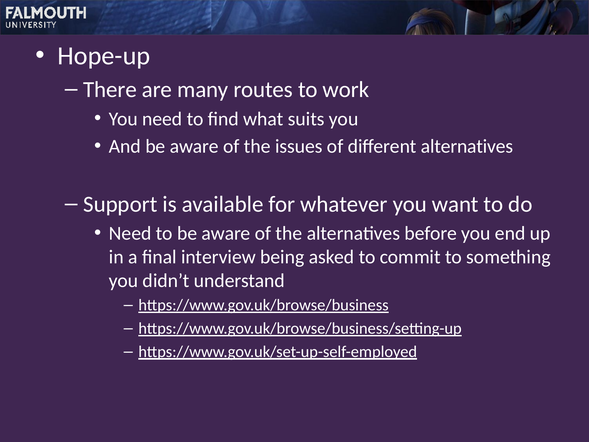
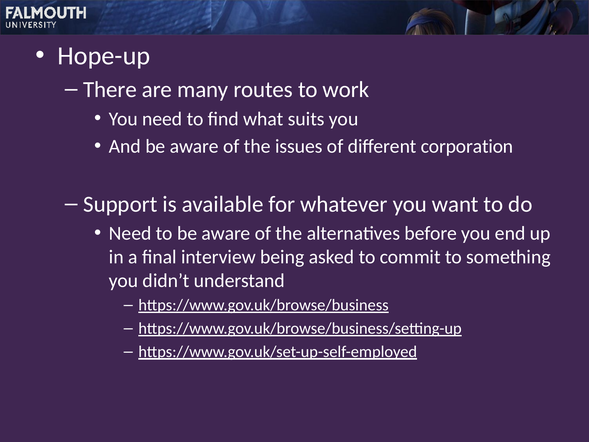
different alternatives: alternatives -> corporation (467, 146)
